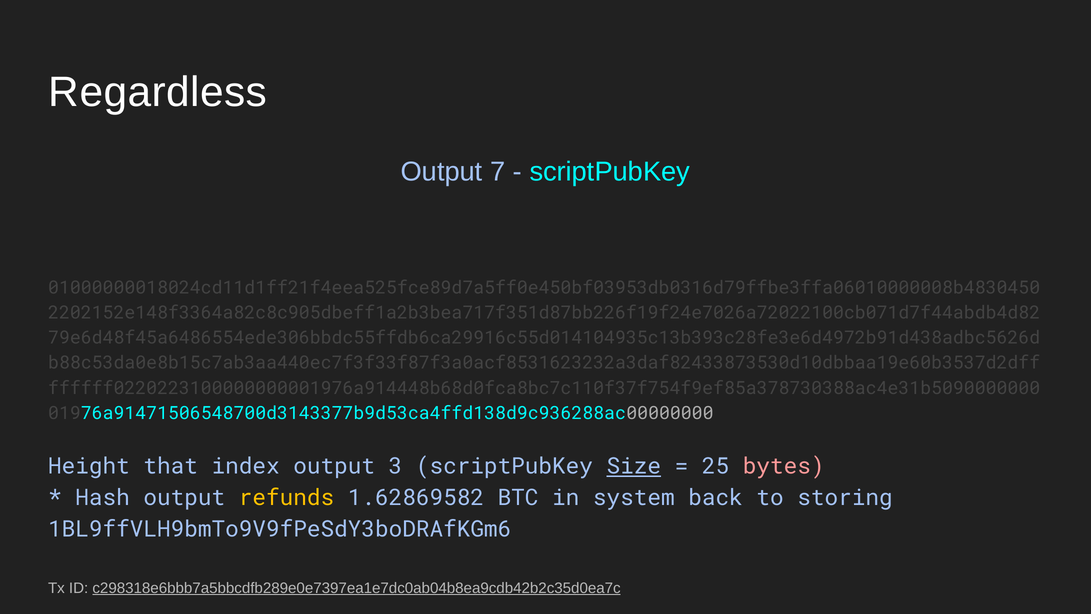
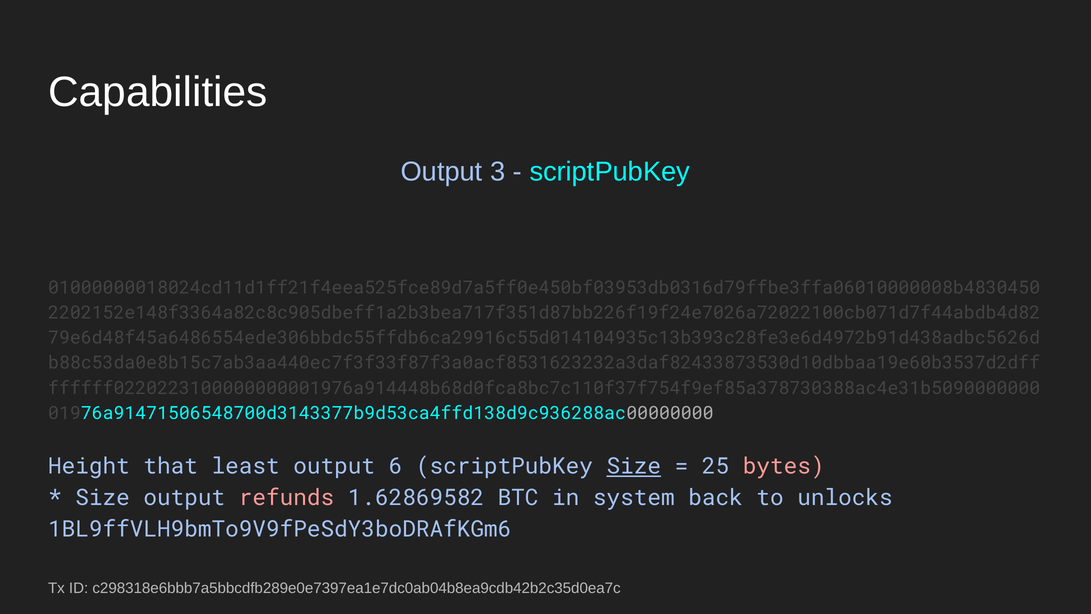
Regardless: Regardless -> Capabilities (158, 92)
7: 7 -> 3 (498, 172)
index: index -> least (246, 466)
3: 3 -> 6 (395, 466)
Hash: Hash -> Size (103, 497)
refunds colour: yellow -> pink (286, 497)
storing: storing -> unlocks (845, 497)
c298318e6bbb7a5bbcdfb289e0e7397ea1e7dc0ab04b8ea9cdb42b2c35d0ea7c underline: present -> none (357, 588)
